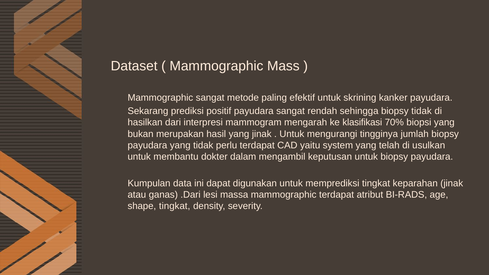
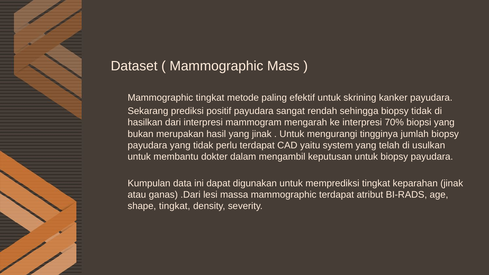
Mammographic sangat: sangat -> tingkat (210, 98)
ke klasifikasi: klasifikasi -> interpresi (362, 123)
